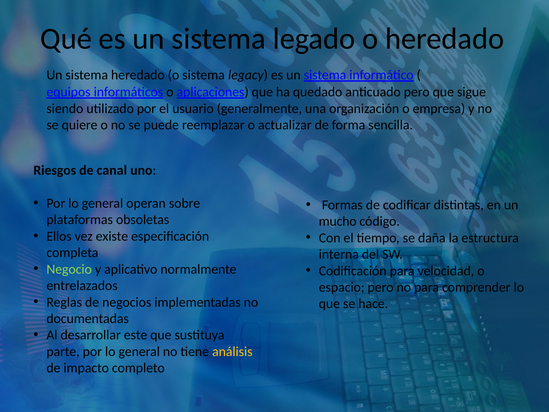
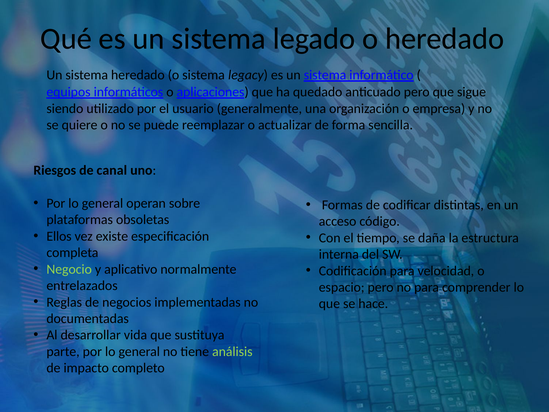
mucho: mucho -> acceso (338, 221)
este: este -> vida (136, 335)
análisis colour: yellow -> light green (232, 351)
